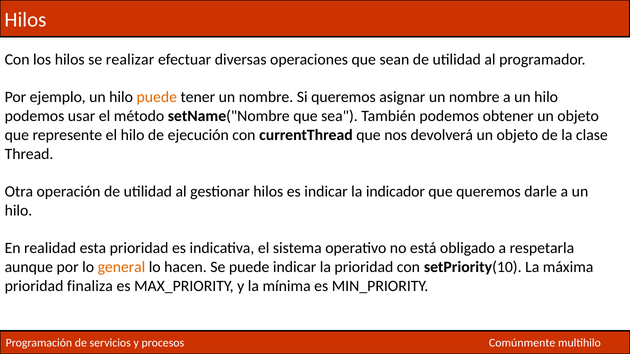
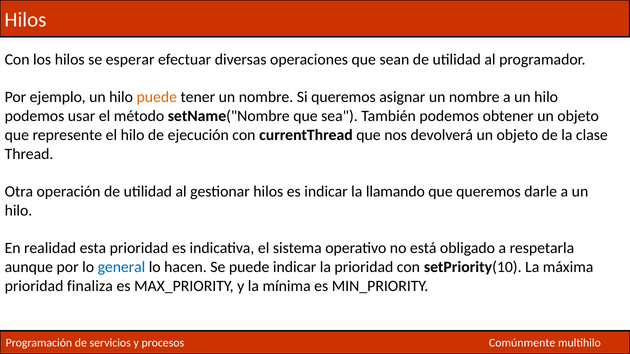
realizar: realizar -> esperar (130, 59)
indicador: indicador -> llamando (395, 192)
general colour: orange -> blue (121, 267)
